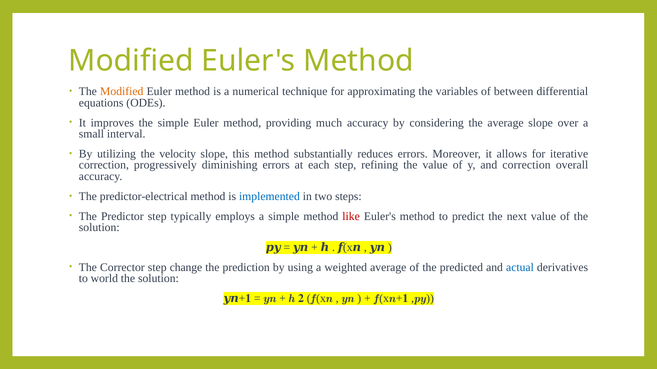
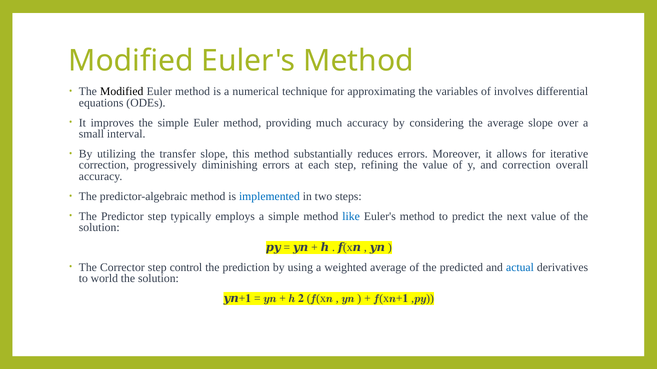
Modified colour: orange -> black (122, 92)
between: between -> involves (514, 92)
velocity: velocity -> transfer (178, 154)
predictor-electrical: predictor-electrical -> predictor-algebraic (144, 197)
like colour: red -> blue (351, 217)
change: change -> control (186, 268)
